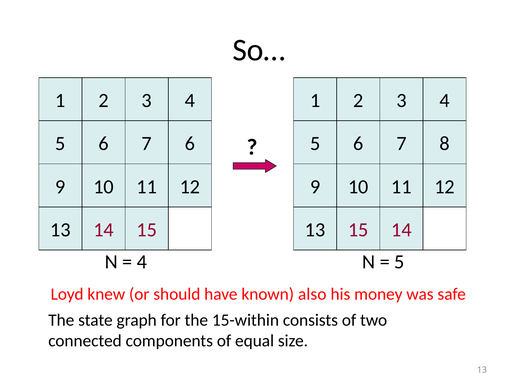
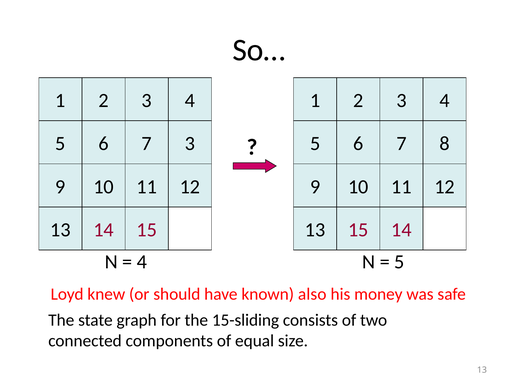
7 6: 6 -> 3 (190, 144)
15-within: 15-within -> 15-sliding (245, 321)
